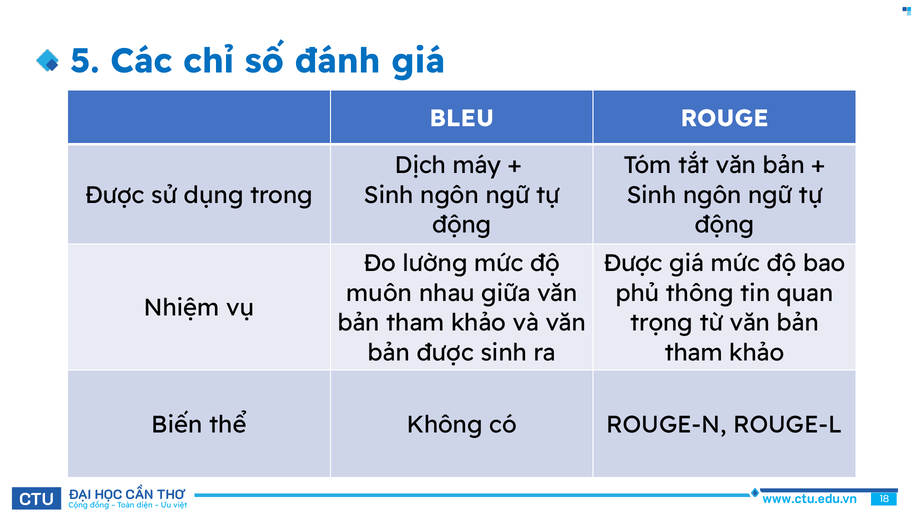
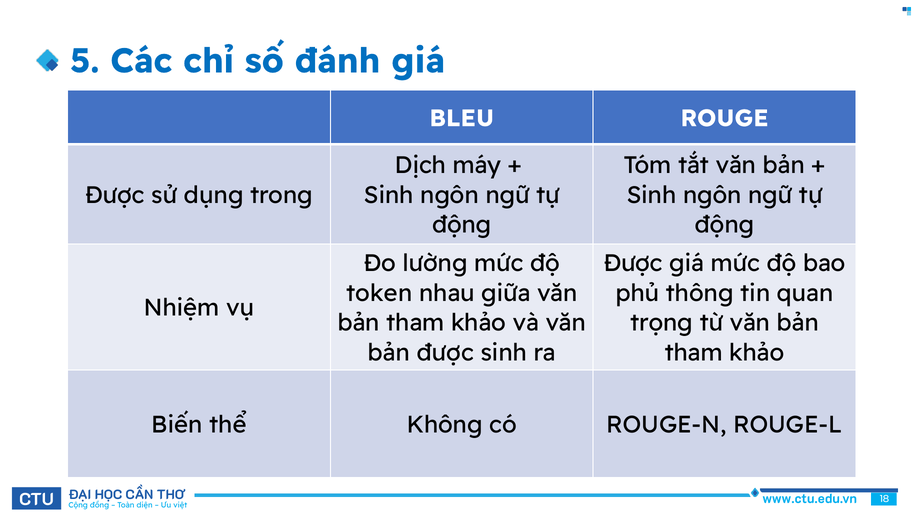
muôn: muôn -> token (379, 293)
